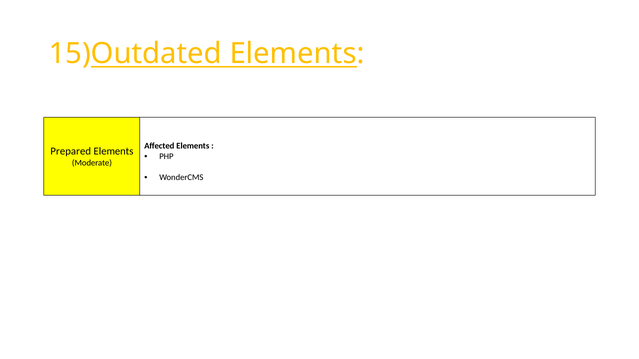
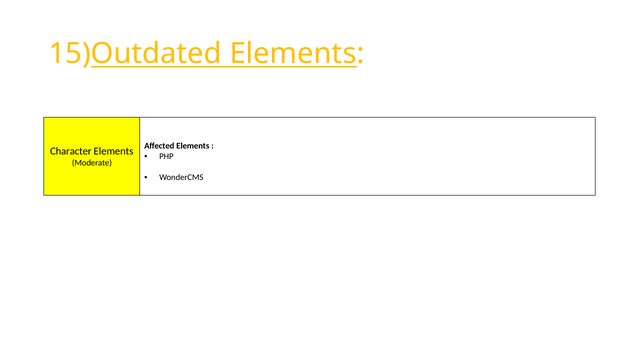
Prepared: Prepared -> Character (71, 151)
